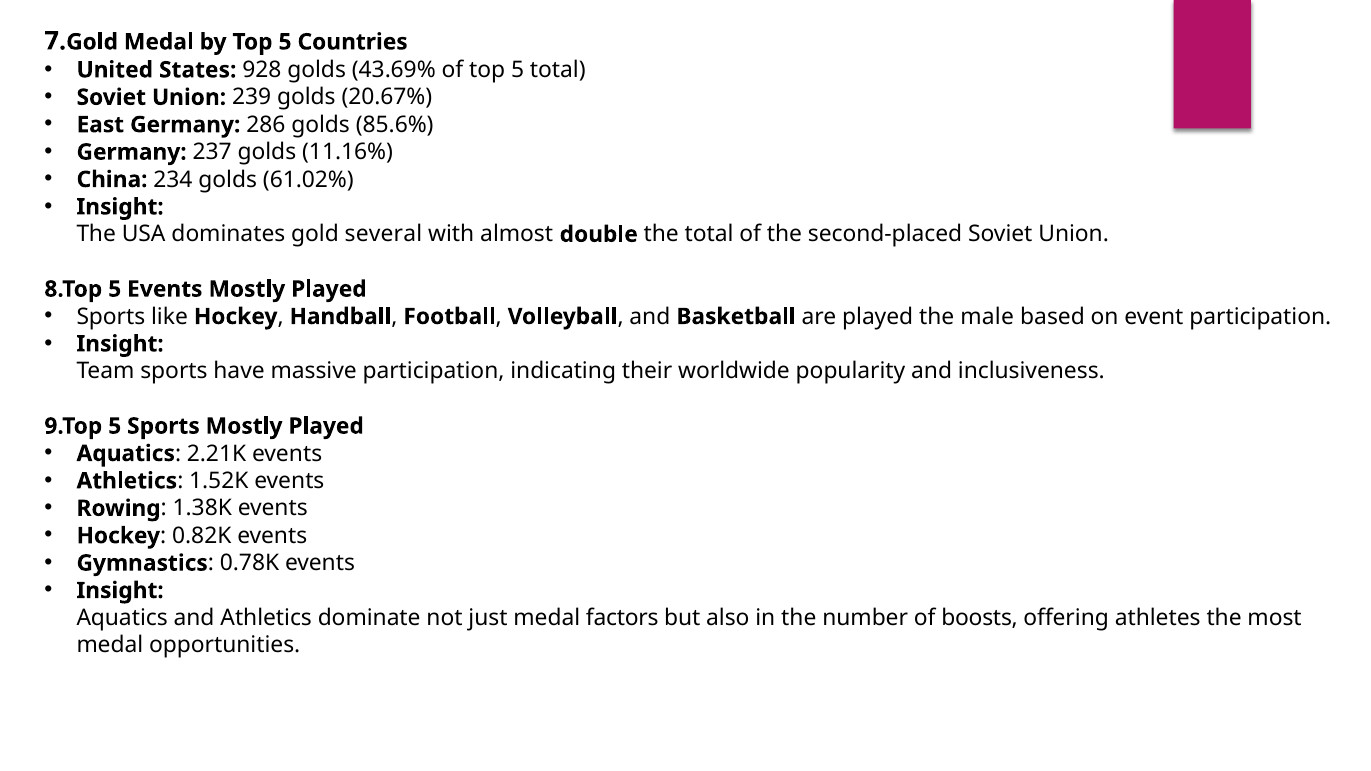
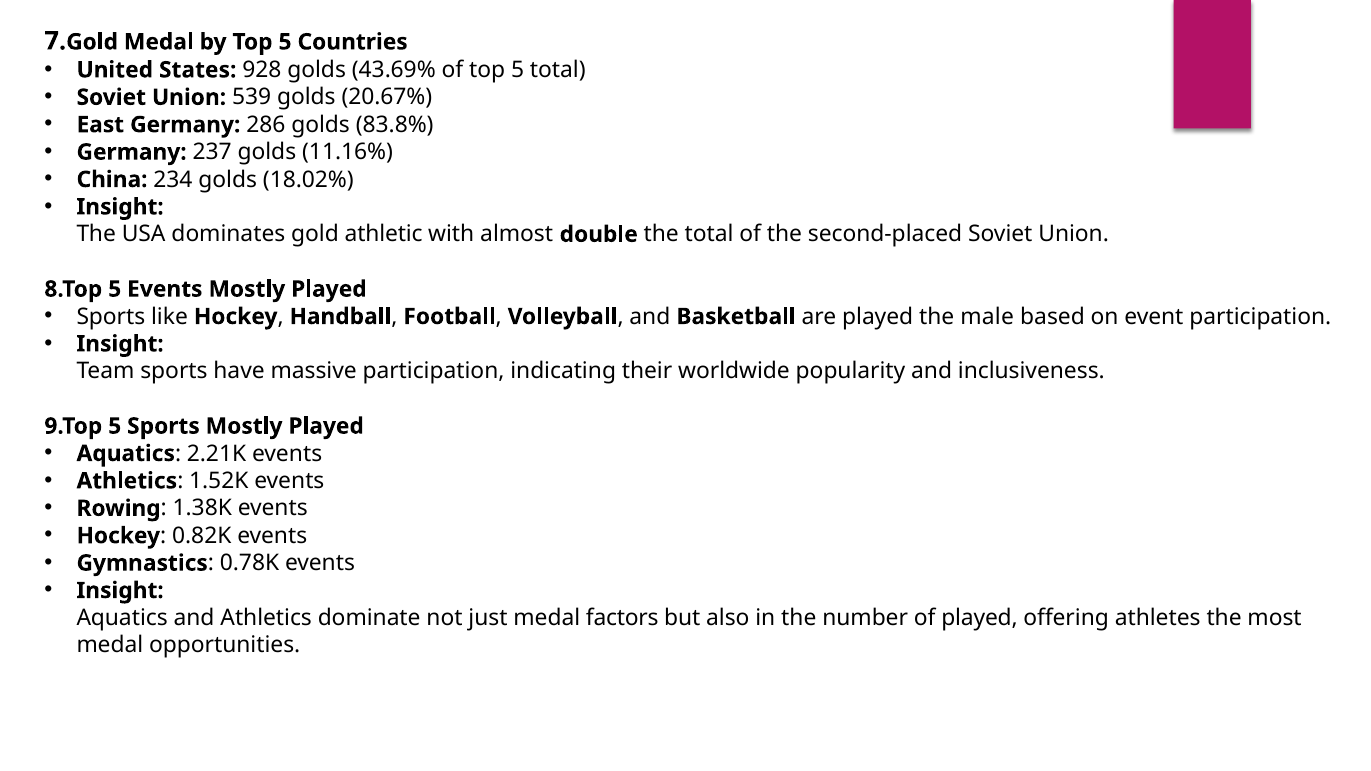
239: 239 -> 539 (252, 97)
85.6%: 85.6% -> 83.8% (395, 125)
61.02%: 61.02% -> 18.02% (308, 180)
several: several -> athletic (384, 234)
of boosts: boosts -> played (980, 618)
